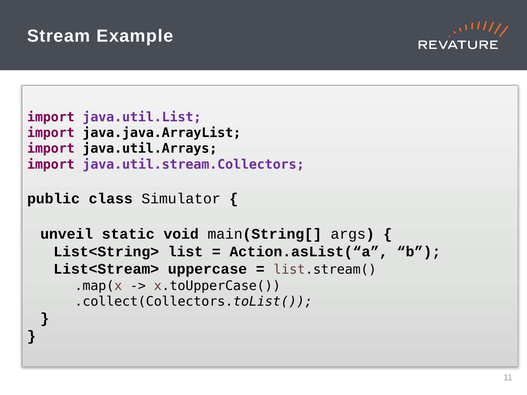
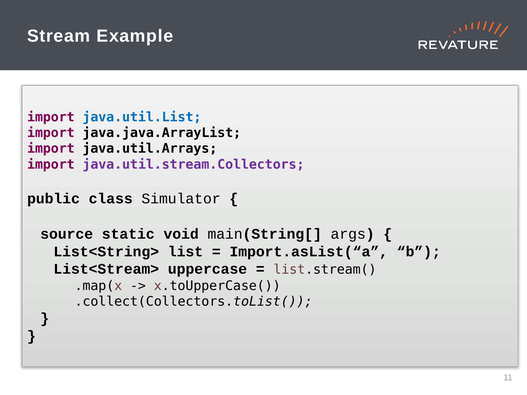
java.util.List colour: purple -> blue (142, 117)
unveil: unveil -> source (67, 234)
Action.asList(“a: Action.asList(“a -> Import.asList(“a (309, 252)
